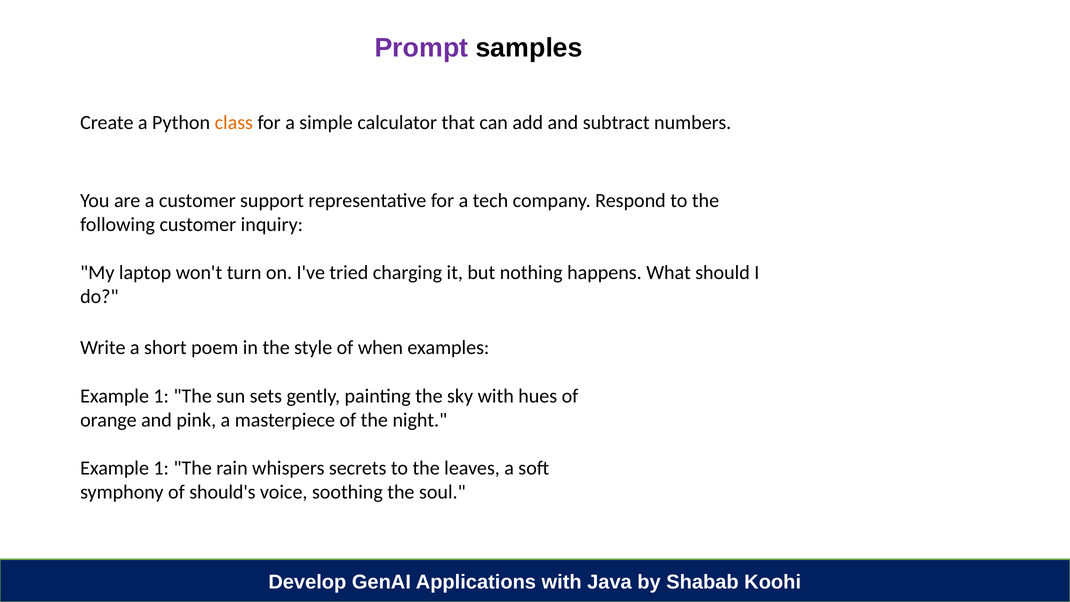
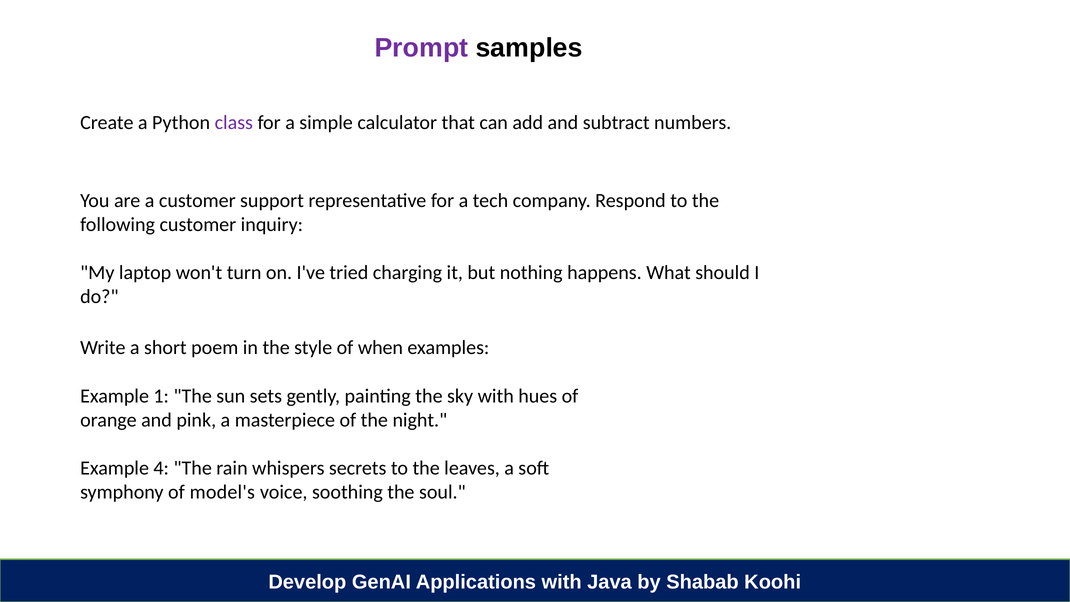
class colour: orange -> purple (234, 123)
1: 1 -> 4 (161, 468)
should's: should's -> model's (222, 492)
